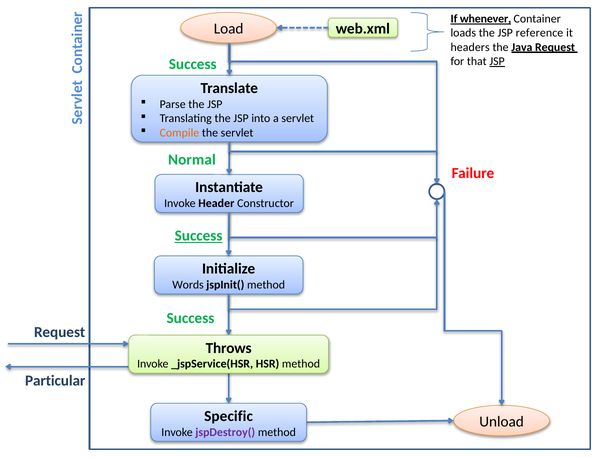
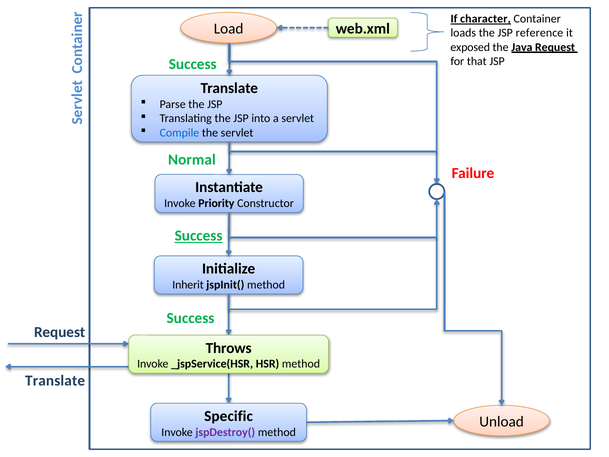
whenever: whenever -> character (485, 19)
headers: headers -> exposed (470, 47)
JSP underline: present -> none (497, 61)
Compile colour: orange -> blue (179, 133)
Header: Header -> Priority (216, 203)
Words: Words -> Inherit (188, 285)
Particular: Particular -> Translate (55, 381)
